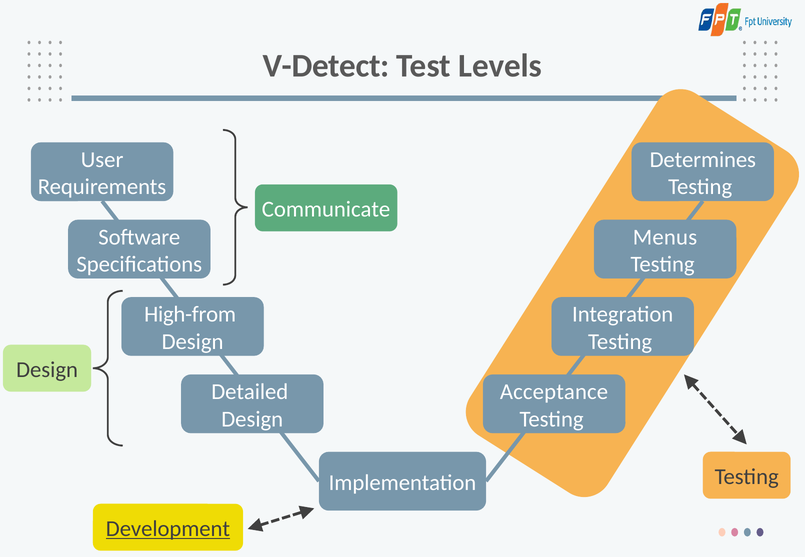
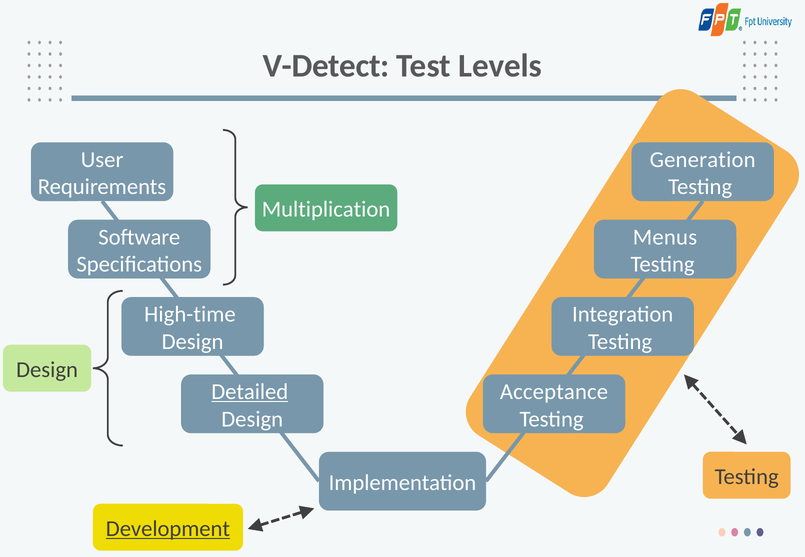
Determines: Determines -> Generation (703, 160)
Communicate: Communicate -> Multiplication (326, 210)
High-from: High-from -> High-time (190, 315)
Detailed underline: none -> present (250, 392)
